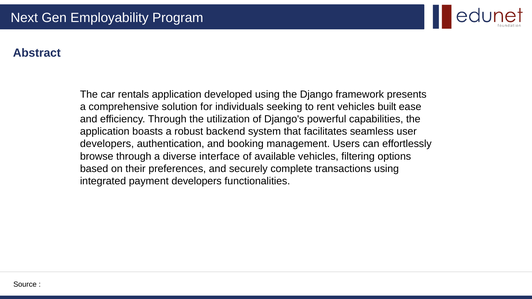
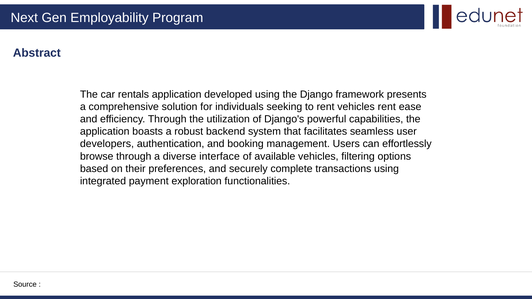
vehicles built: built -> rent (387, 107)
payment developers: developers -> exploration (197, 181)
